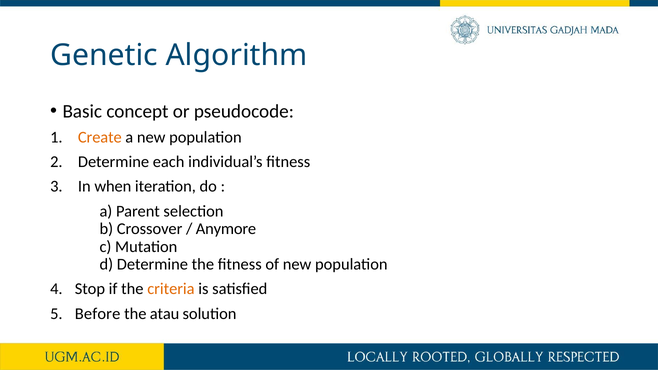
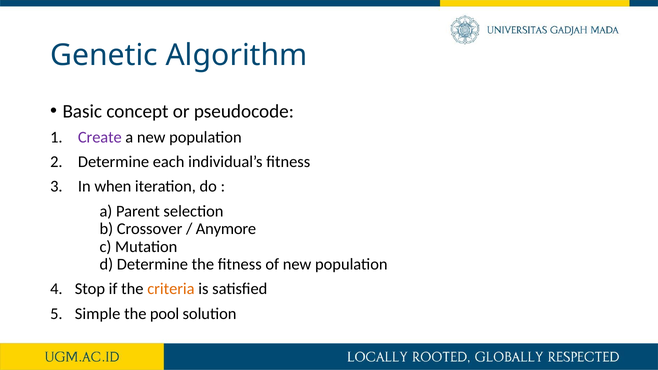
Create colour: orange -> purple (100, 137)
Before: Before -> Simple (98, 314)
atau: atau -> pool (165, 314)
